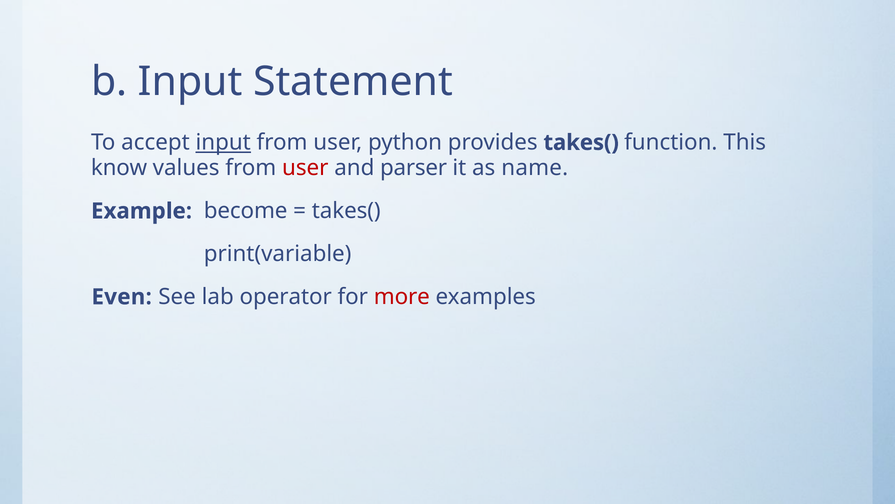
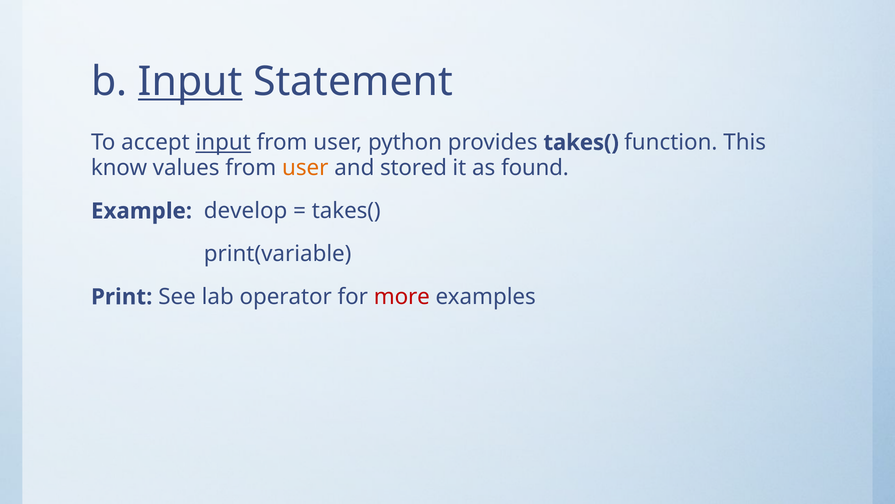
Input underline: none -> present (190, 82)
user colour: red -> orange (305, 168)
parser: parser -> stored (414, 168)
name: name -> found (535, 168)
become: become -> develop (246, 211)
Even: Even -> Print (122, 297)
